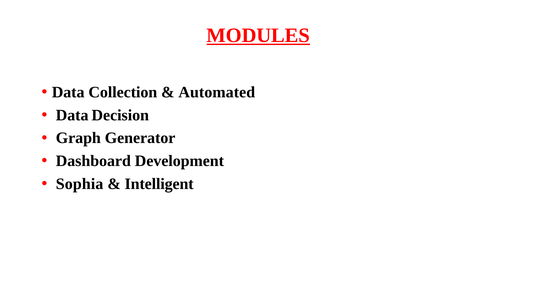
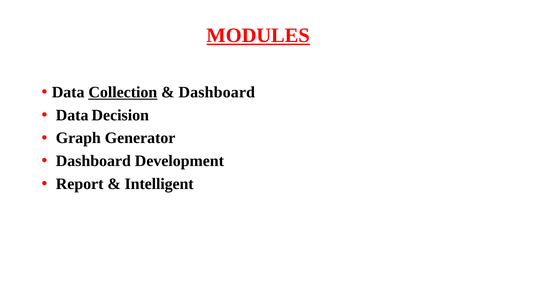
Collection underline: none -> present (123, 92)
Automated: Automated -> Dashboard (217, 92)
Sophia: Sophia -> Report (80, 184)
